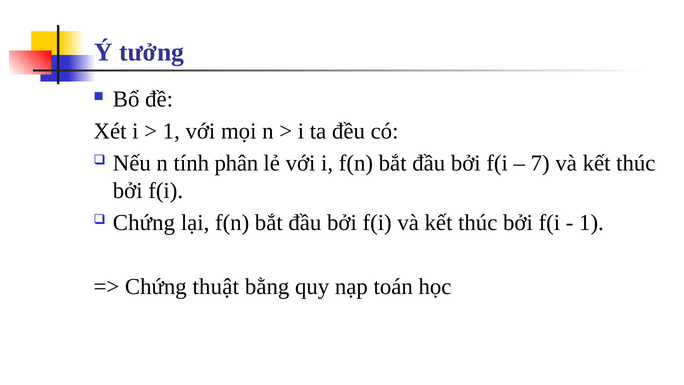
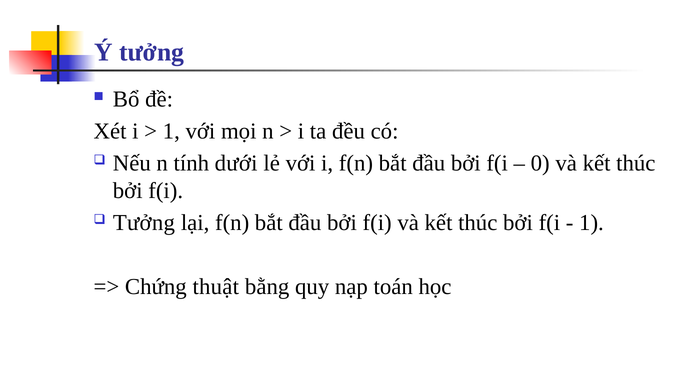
phân: phân -> dưới (236, 163)
7: 7 -> 0 (540, 163)
Chứng: Chứng -> Tưởng (144, 222)
